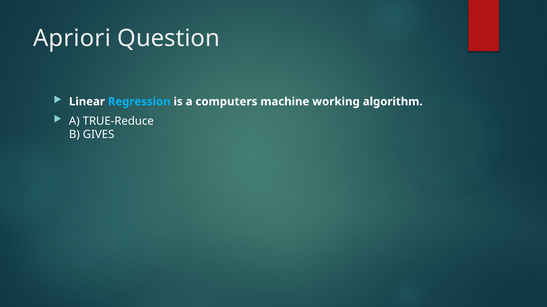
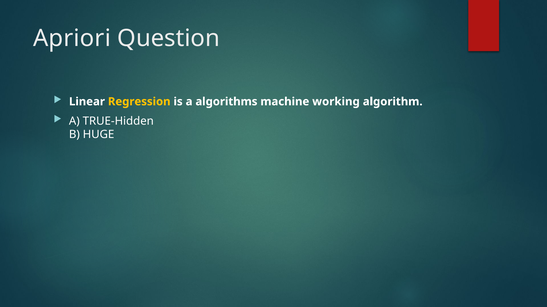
Regression colour: light blue -> yellow (139, 102)
computers: computers -> algorithms (226, 102)
TRUE-Reduce: TRUE-Reduce -> TRUE-Hidden (118, 121)
GIVES: GIVES -> HUGE (99, 135)
